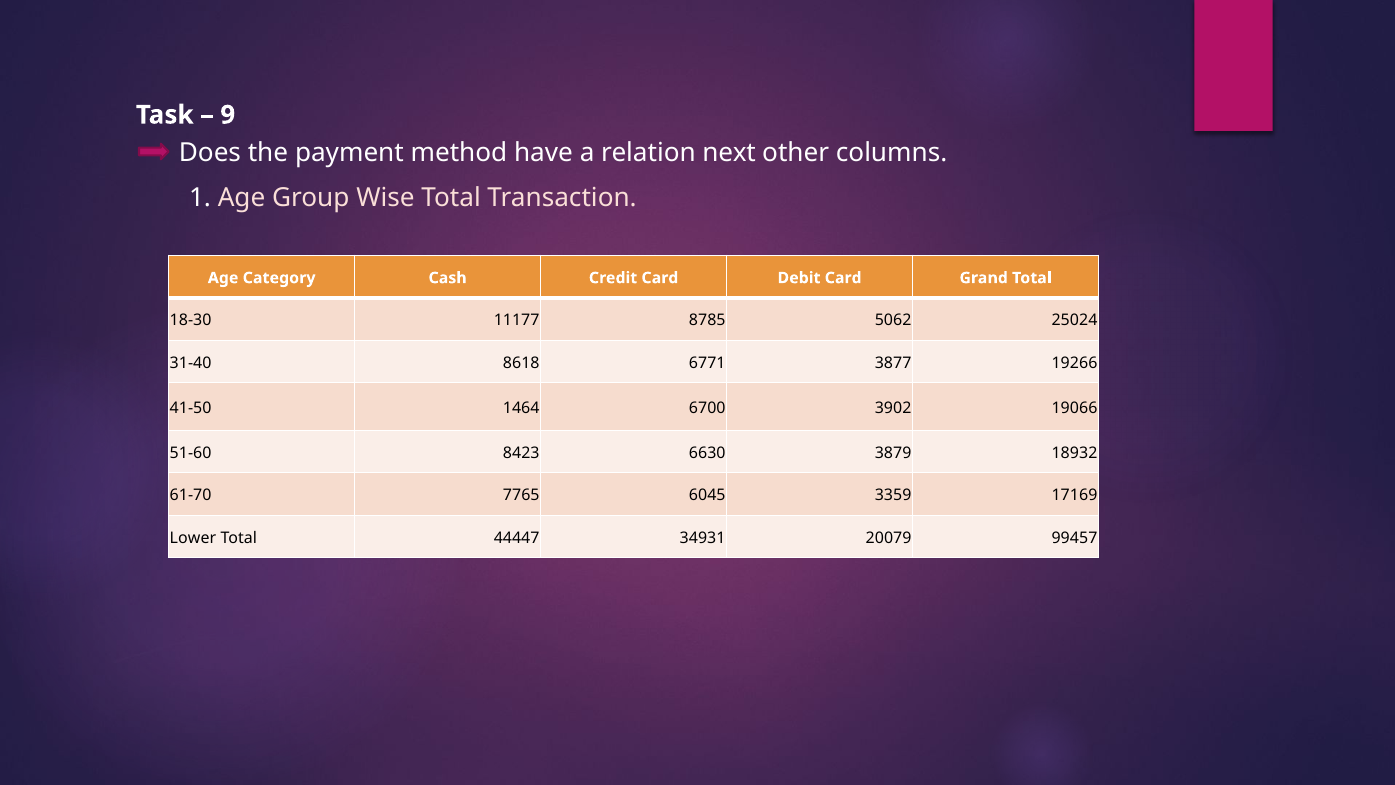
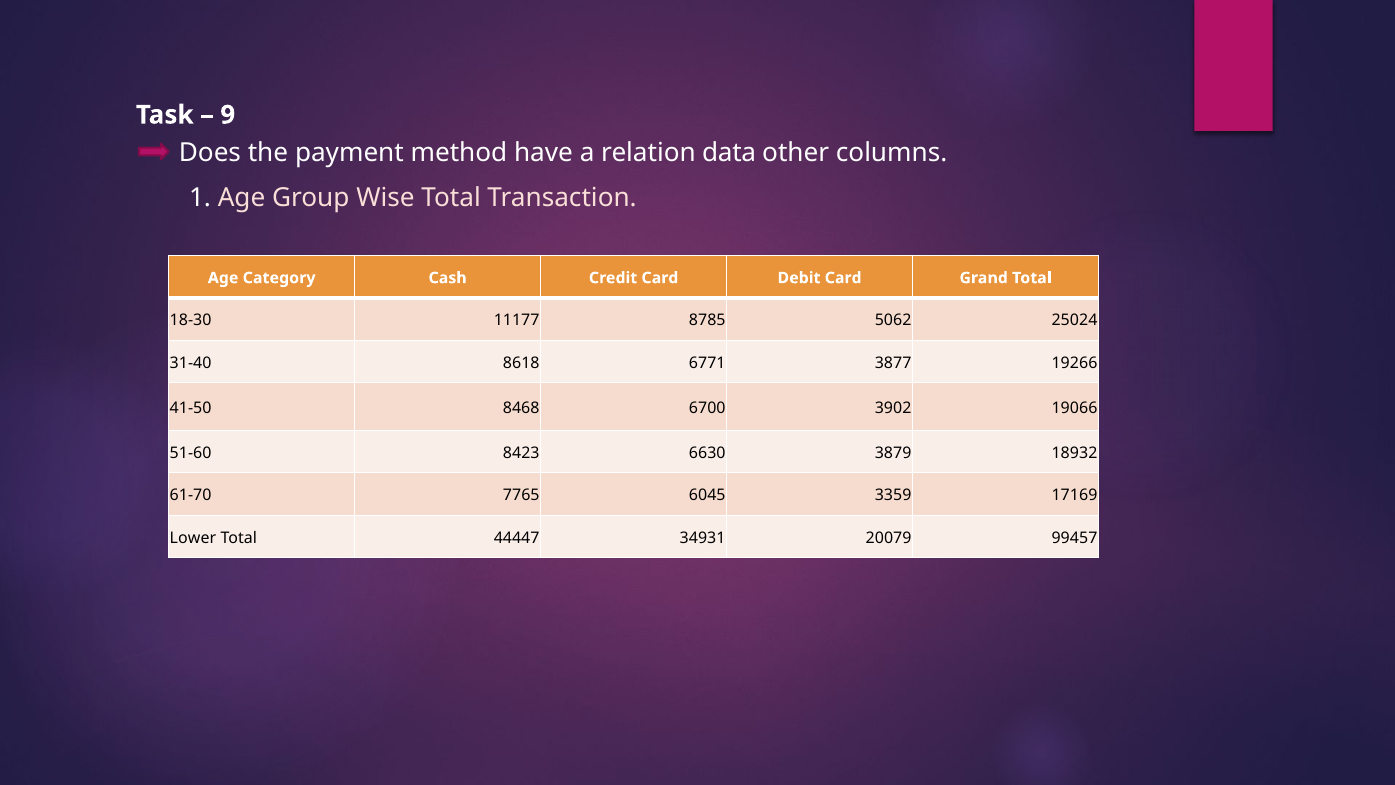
next: next -> data (729, 153)
1464: 1464 -> 8468 (521, 408)
